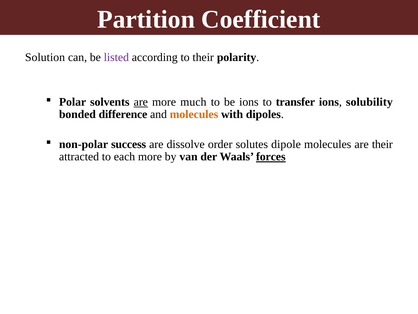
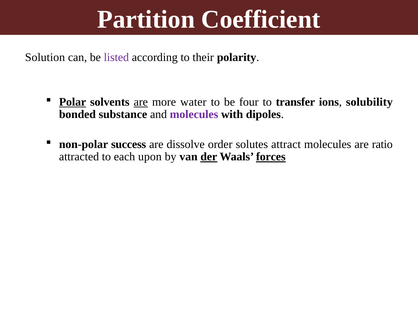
Polar underline: none -> present (73, 102)
much: much -> water (193, 102)
be ions: ions -> four (249, 102)
difference: difference -> substance (123, 114)
molecules colour: orange -> purple (194, 114)
dipole: dipole -> attract (286, 144)
are their: their -> ratio (382, 144)
each more: more -> upon (150, 157)
der underline: none -> present (209, 157)
